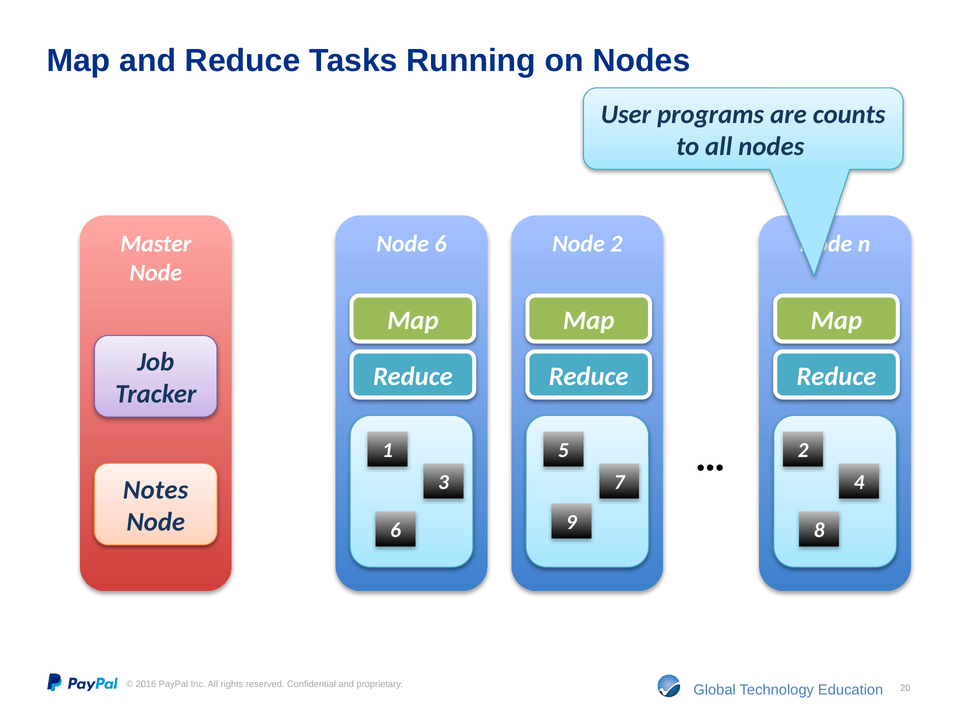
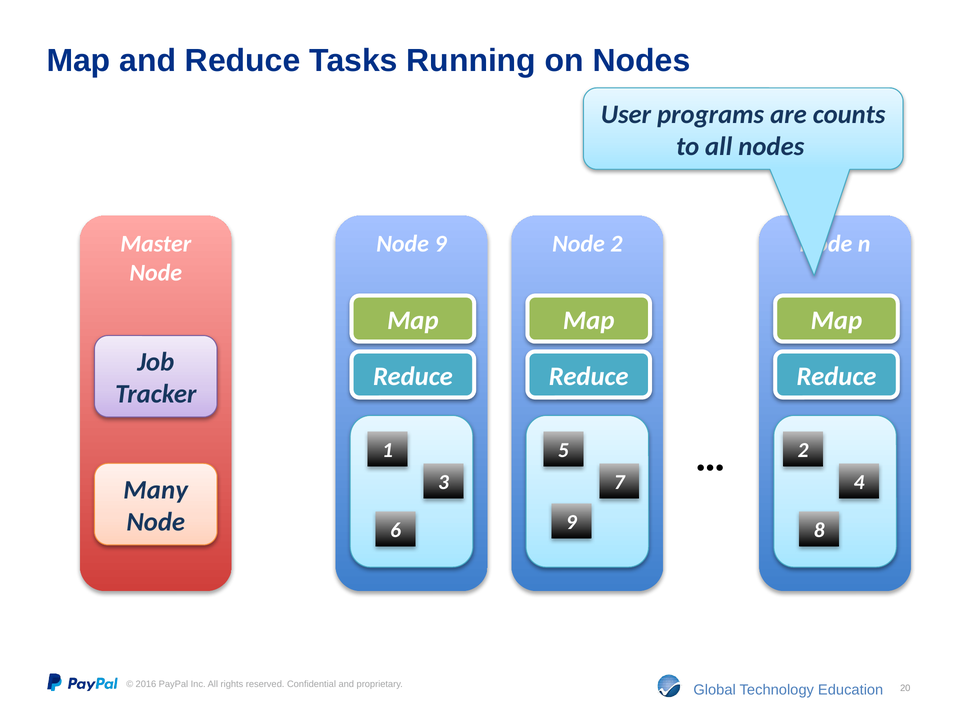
Node 6: 6 -> 9 (441, 244)
Notes: Notes -> Many (156, 490)
